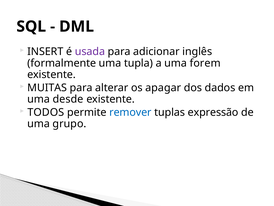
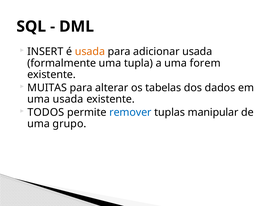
usada colour: purple -> orange (90, 51)
adicionar inglês: inglês -> usada (197, 51)
apagar: apagar -> tabelas (163, 87)
uma desde: desde -> usada (68, 99)
expressão: expressão -> manipular (213, 112)
